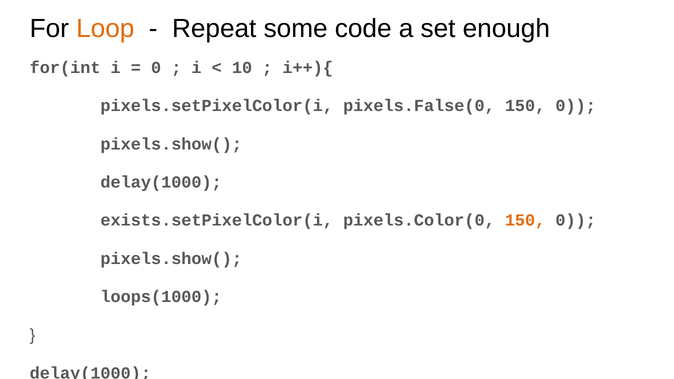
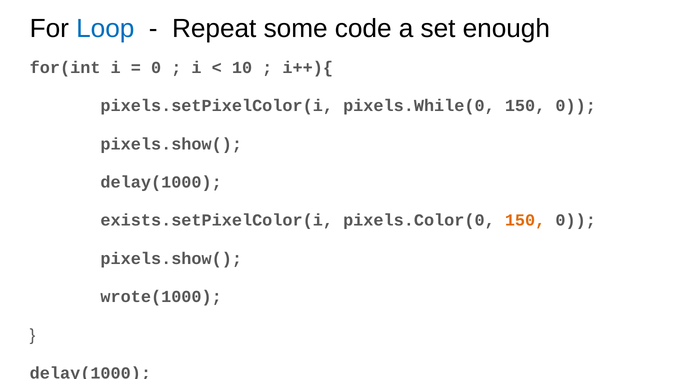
Loop colour: orange -> blue (105, 29)
pixels.False(0: pixels.False(0 -> pixels.While(0 (419, 106)
loops(1000: loops(1000 -> wrote(1000 (161, 297)
